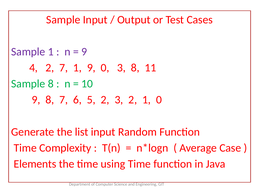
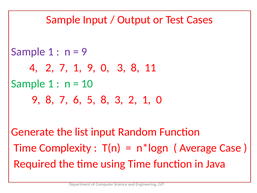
8: 8 -> 1 (51, 84)
5 2: 2 -> 8 (105, 100)
Elements: Elements -> Required (35, 164)
